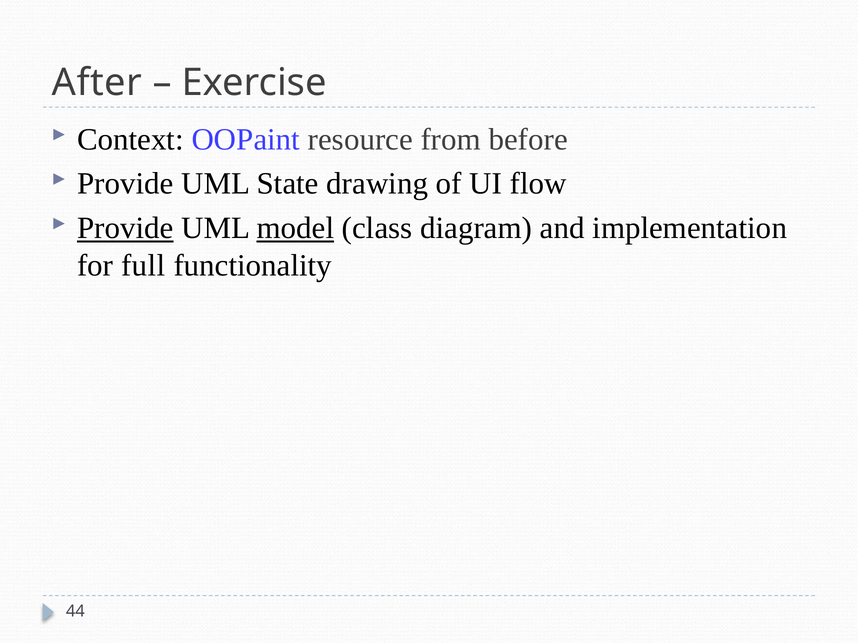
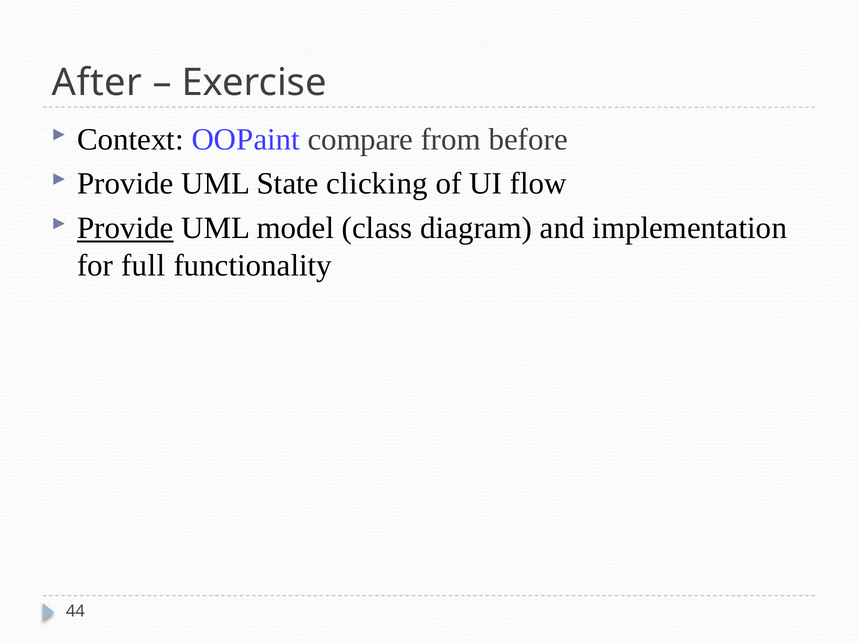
resource: resource -> compare (360, 139)
drawing: drawing -> clicking (377, 184)
model underline: present -> none (295, 228)
